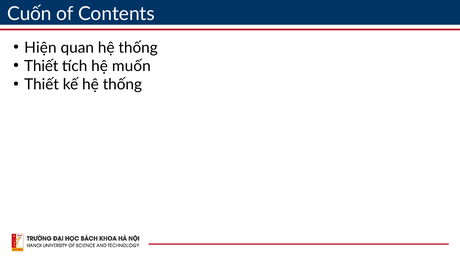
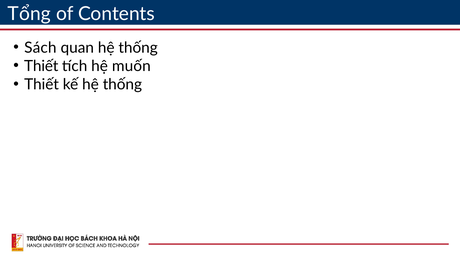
Cuốn: Cuốn -> Tổng (29, 14)
Hiện: Hiện -> Sách (40, 48)
